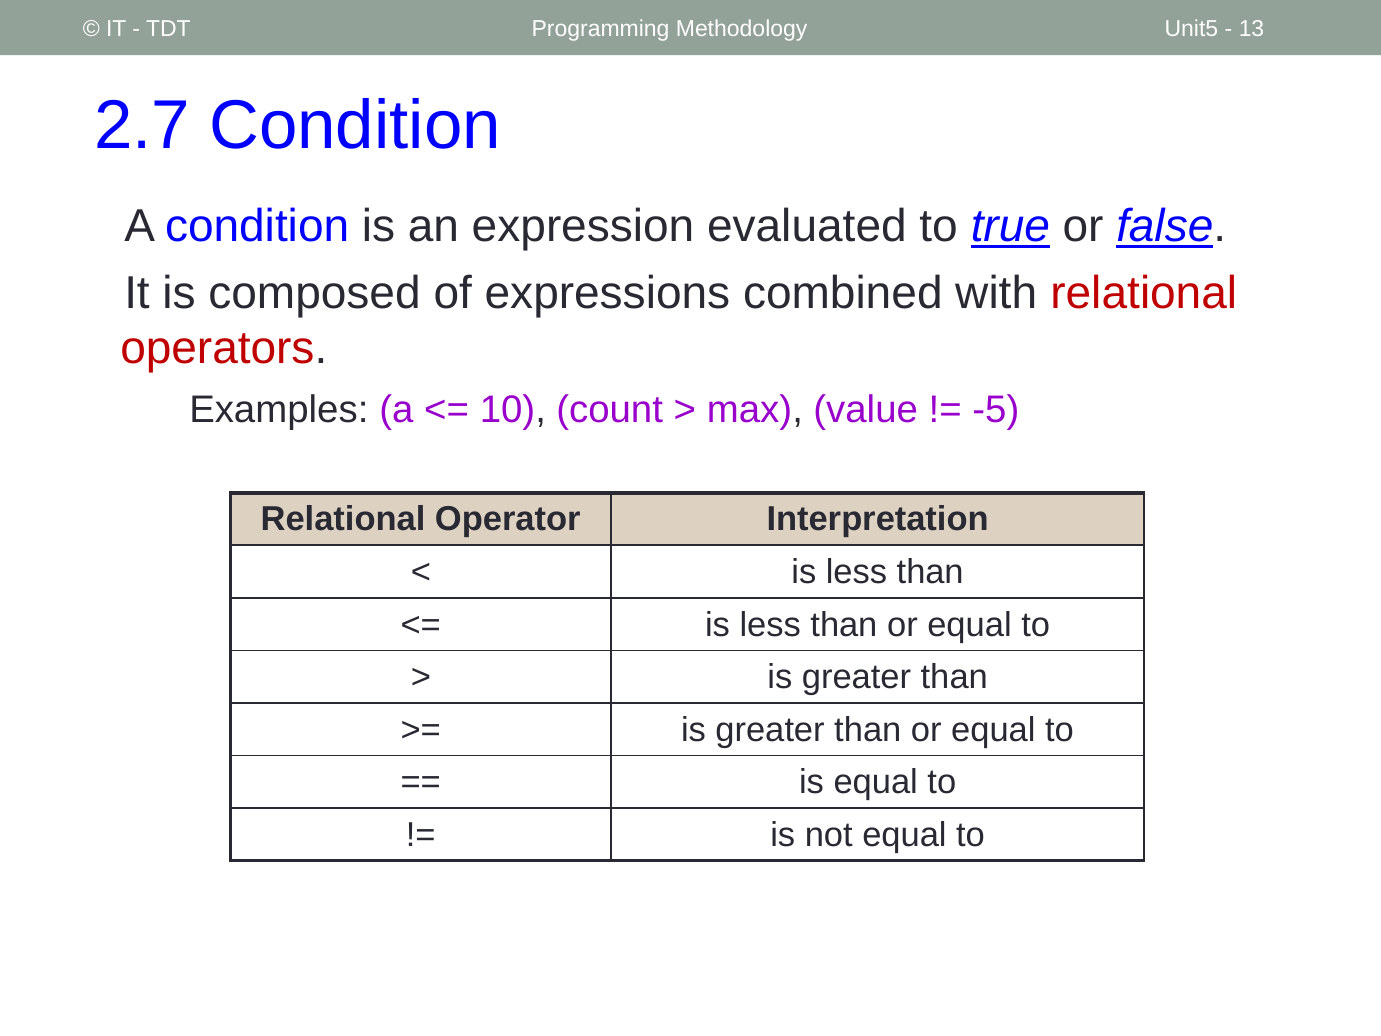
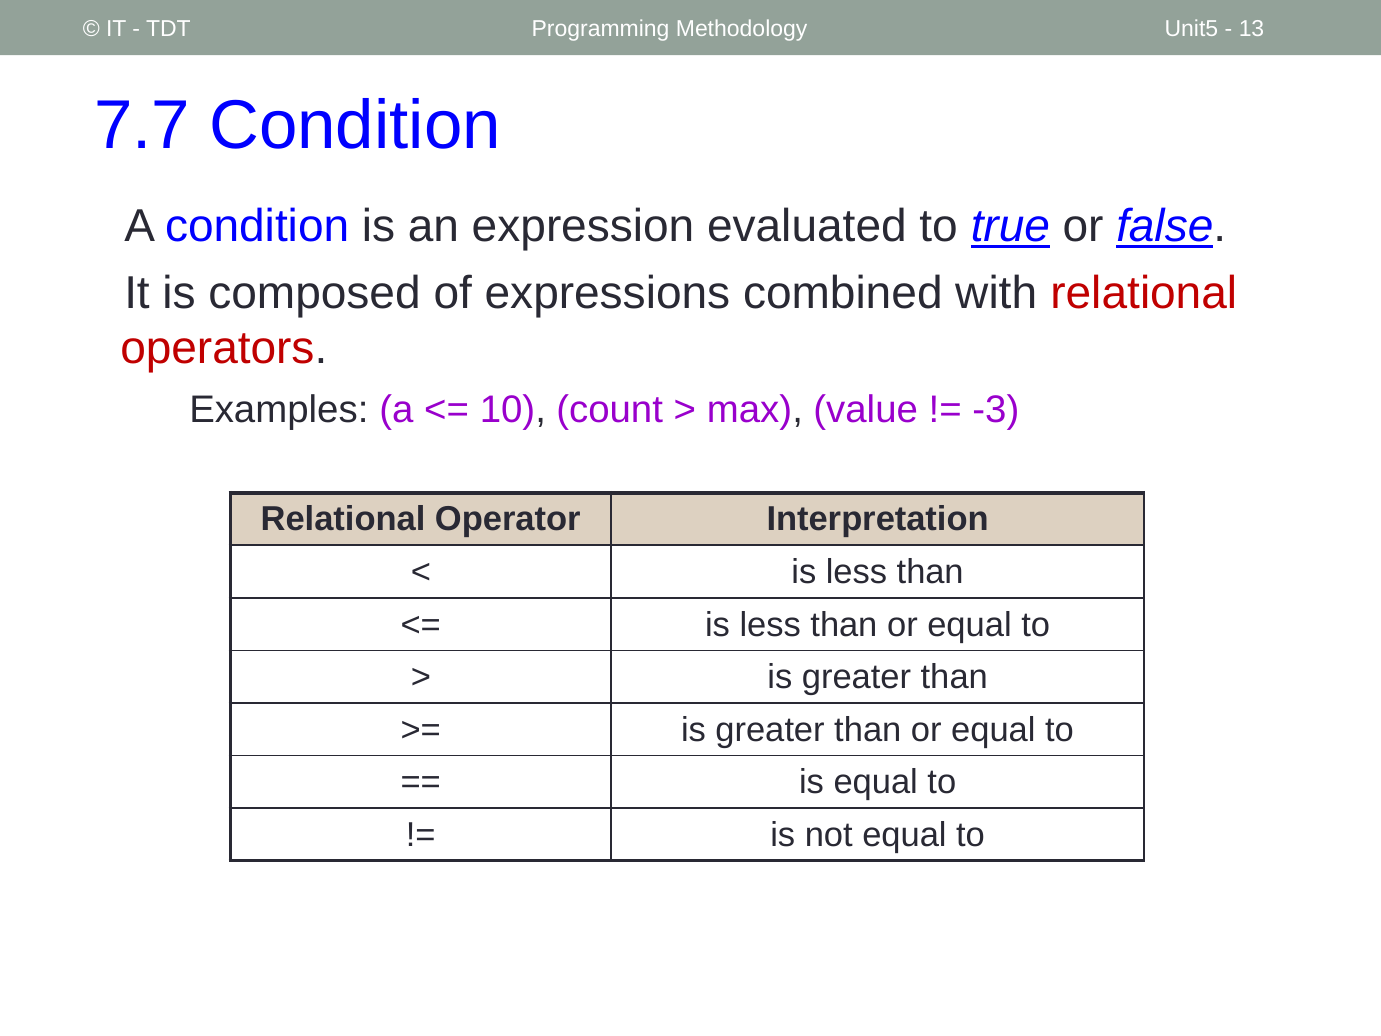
2.7: 2.7 -> 7.7 (142, 126)
-5: -5 -> -3 (996, 410)
